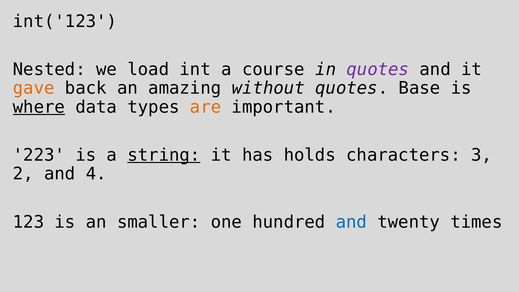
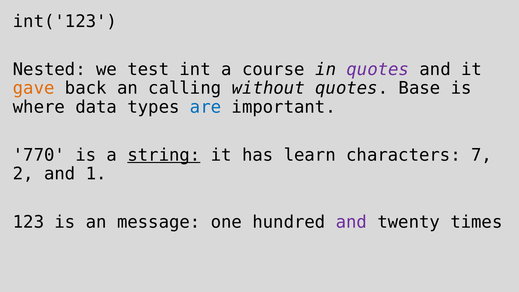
load: load -> test (148, 70)
amazing: amazing -> calling (185, 88)
where underline: present -> none (39, 107)
are colour: orange -> blue (206, 107)
223: 223 -> 770 (39, 155)
holds: holds -> learn (310, 155)
3: 3 -> 7 (482, 155)
4: 4 -> 1 (96, 174)
smaller: smaller -> message (159, 222)
and colour: blue -> purple (351, 222)
